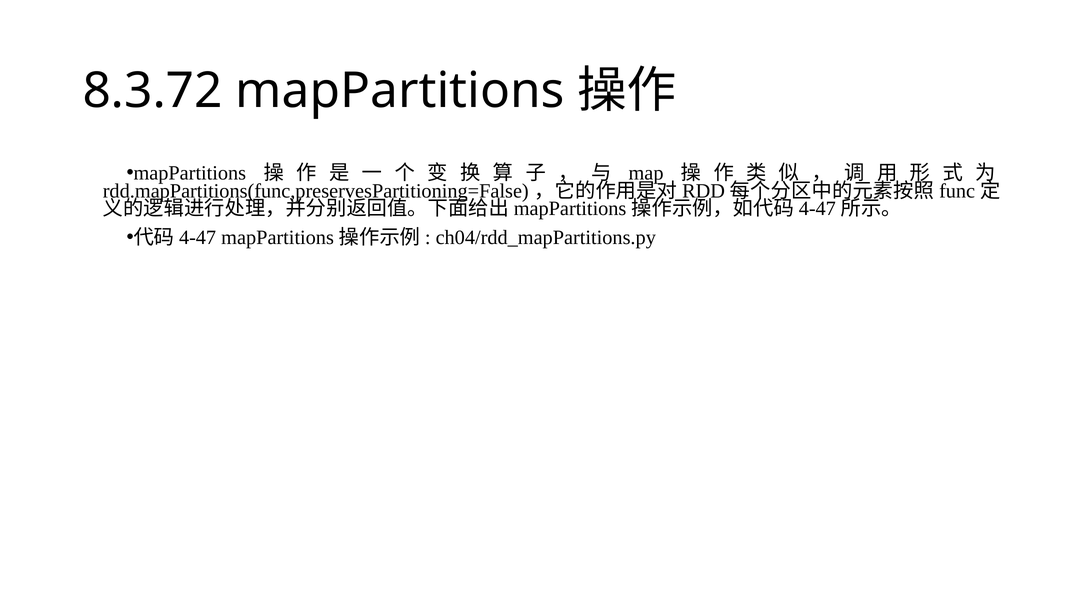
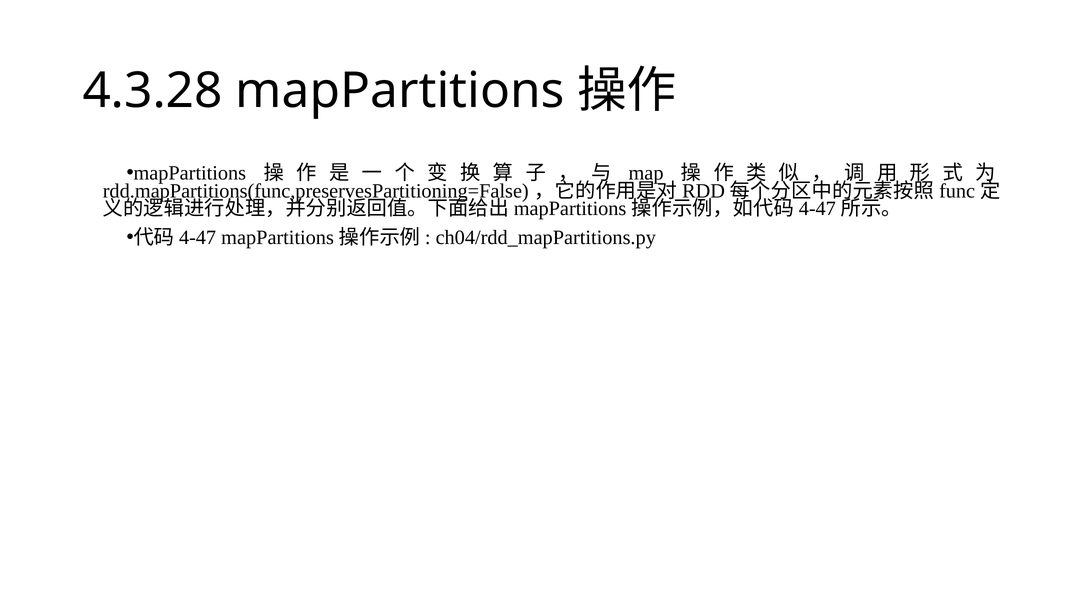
8.3.72: 8.3.72 -> 4.3.28 (153, 91)
